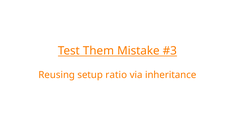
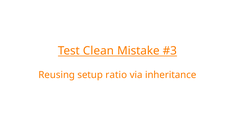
Them: Them -> Clean (98, 51)
